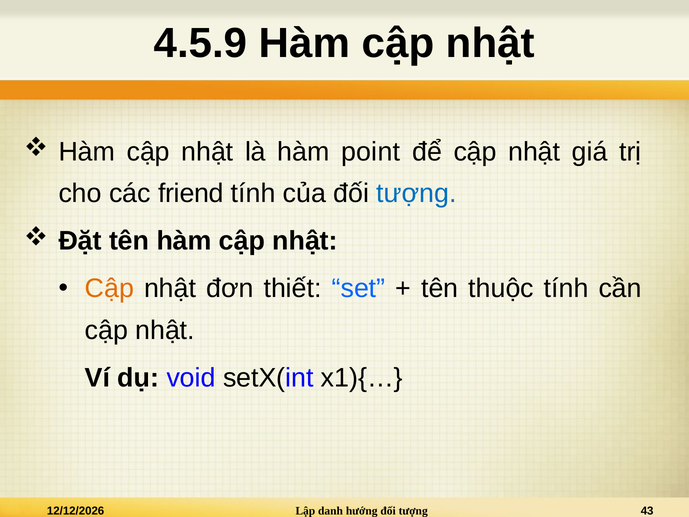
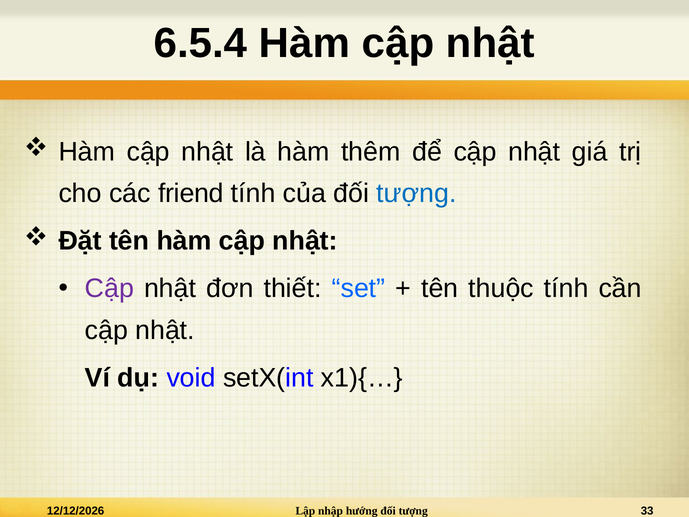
4.5.9: 4.5.9 -> 6.5.4 (200, 43)
point: point -> thêm (371, 152)
Cập colour: orange -> purple (109, 289)
danh: danh -> nhập (331, 511)
43: 43 -> 33 (647, 511)
